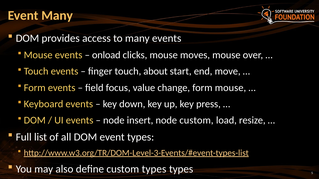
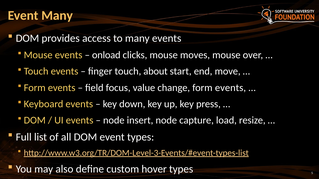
change form mouse: mouse -> events (230, 88)
node custom: custom -> capture (197, 121)
custom types: types -> hover (154, 169)
